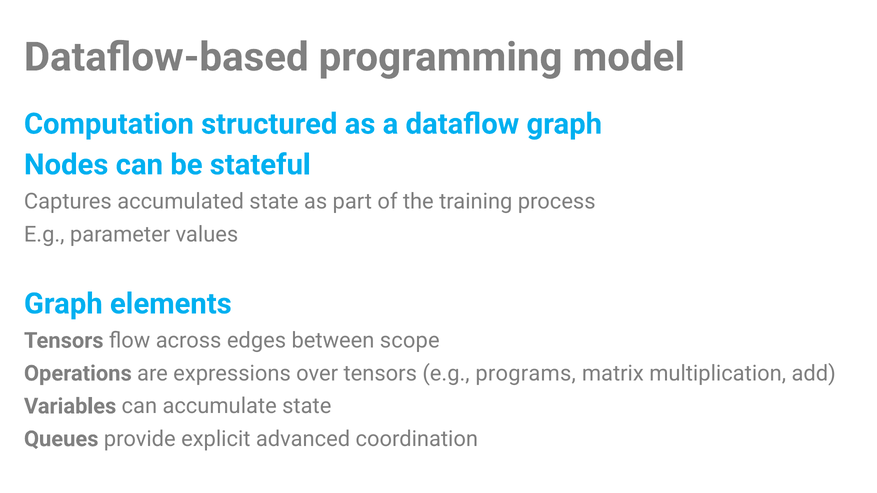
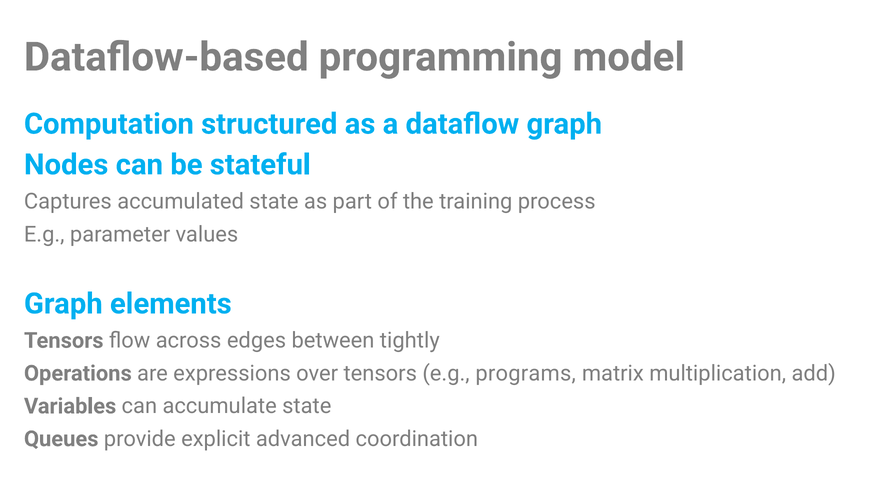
scope: scope -> tightly (410, 341)
